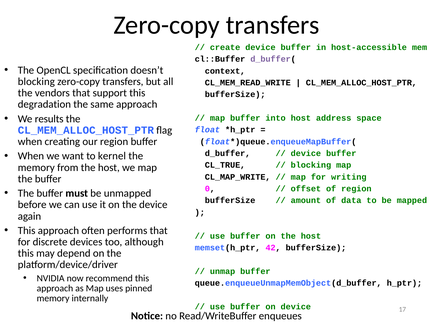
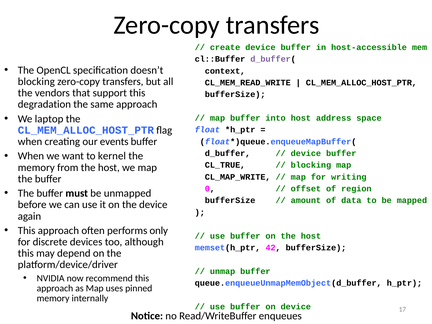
results: results -> laptop (49, 119)
our region: region -> events (114, 142)
performs that: that -> only (159, 231)
